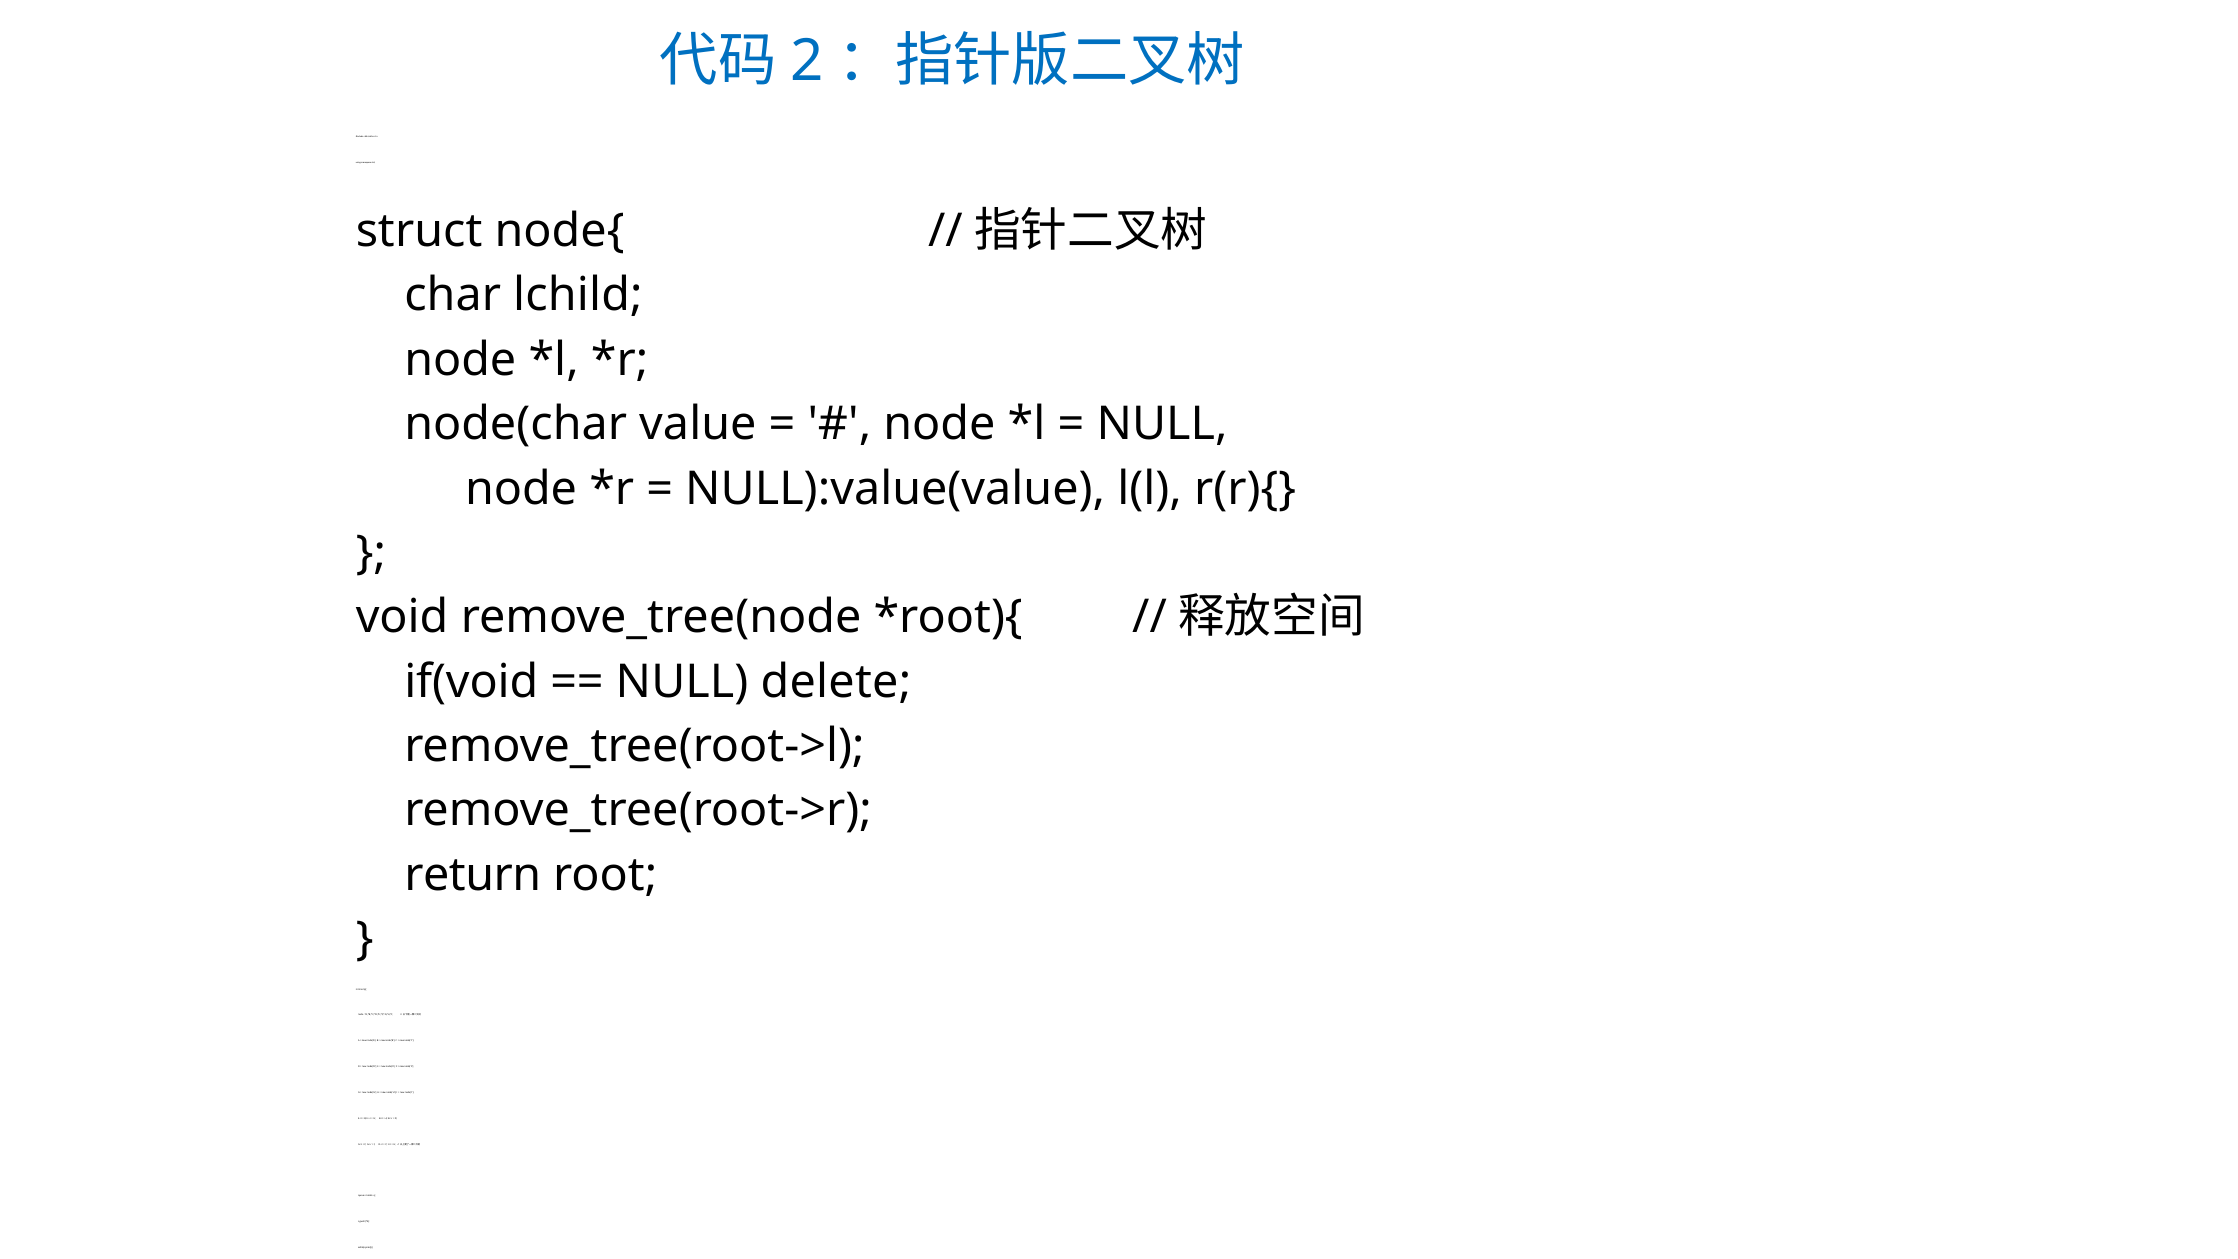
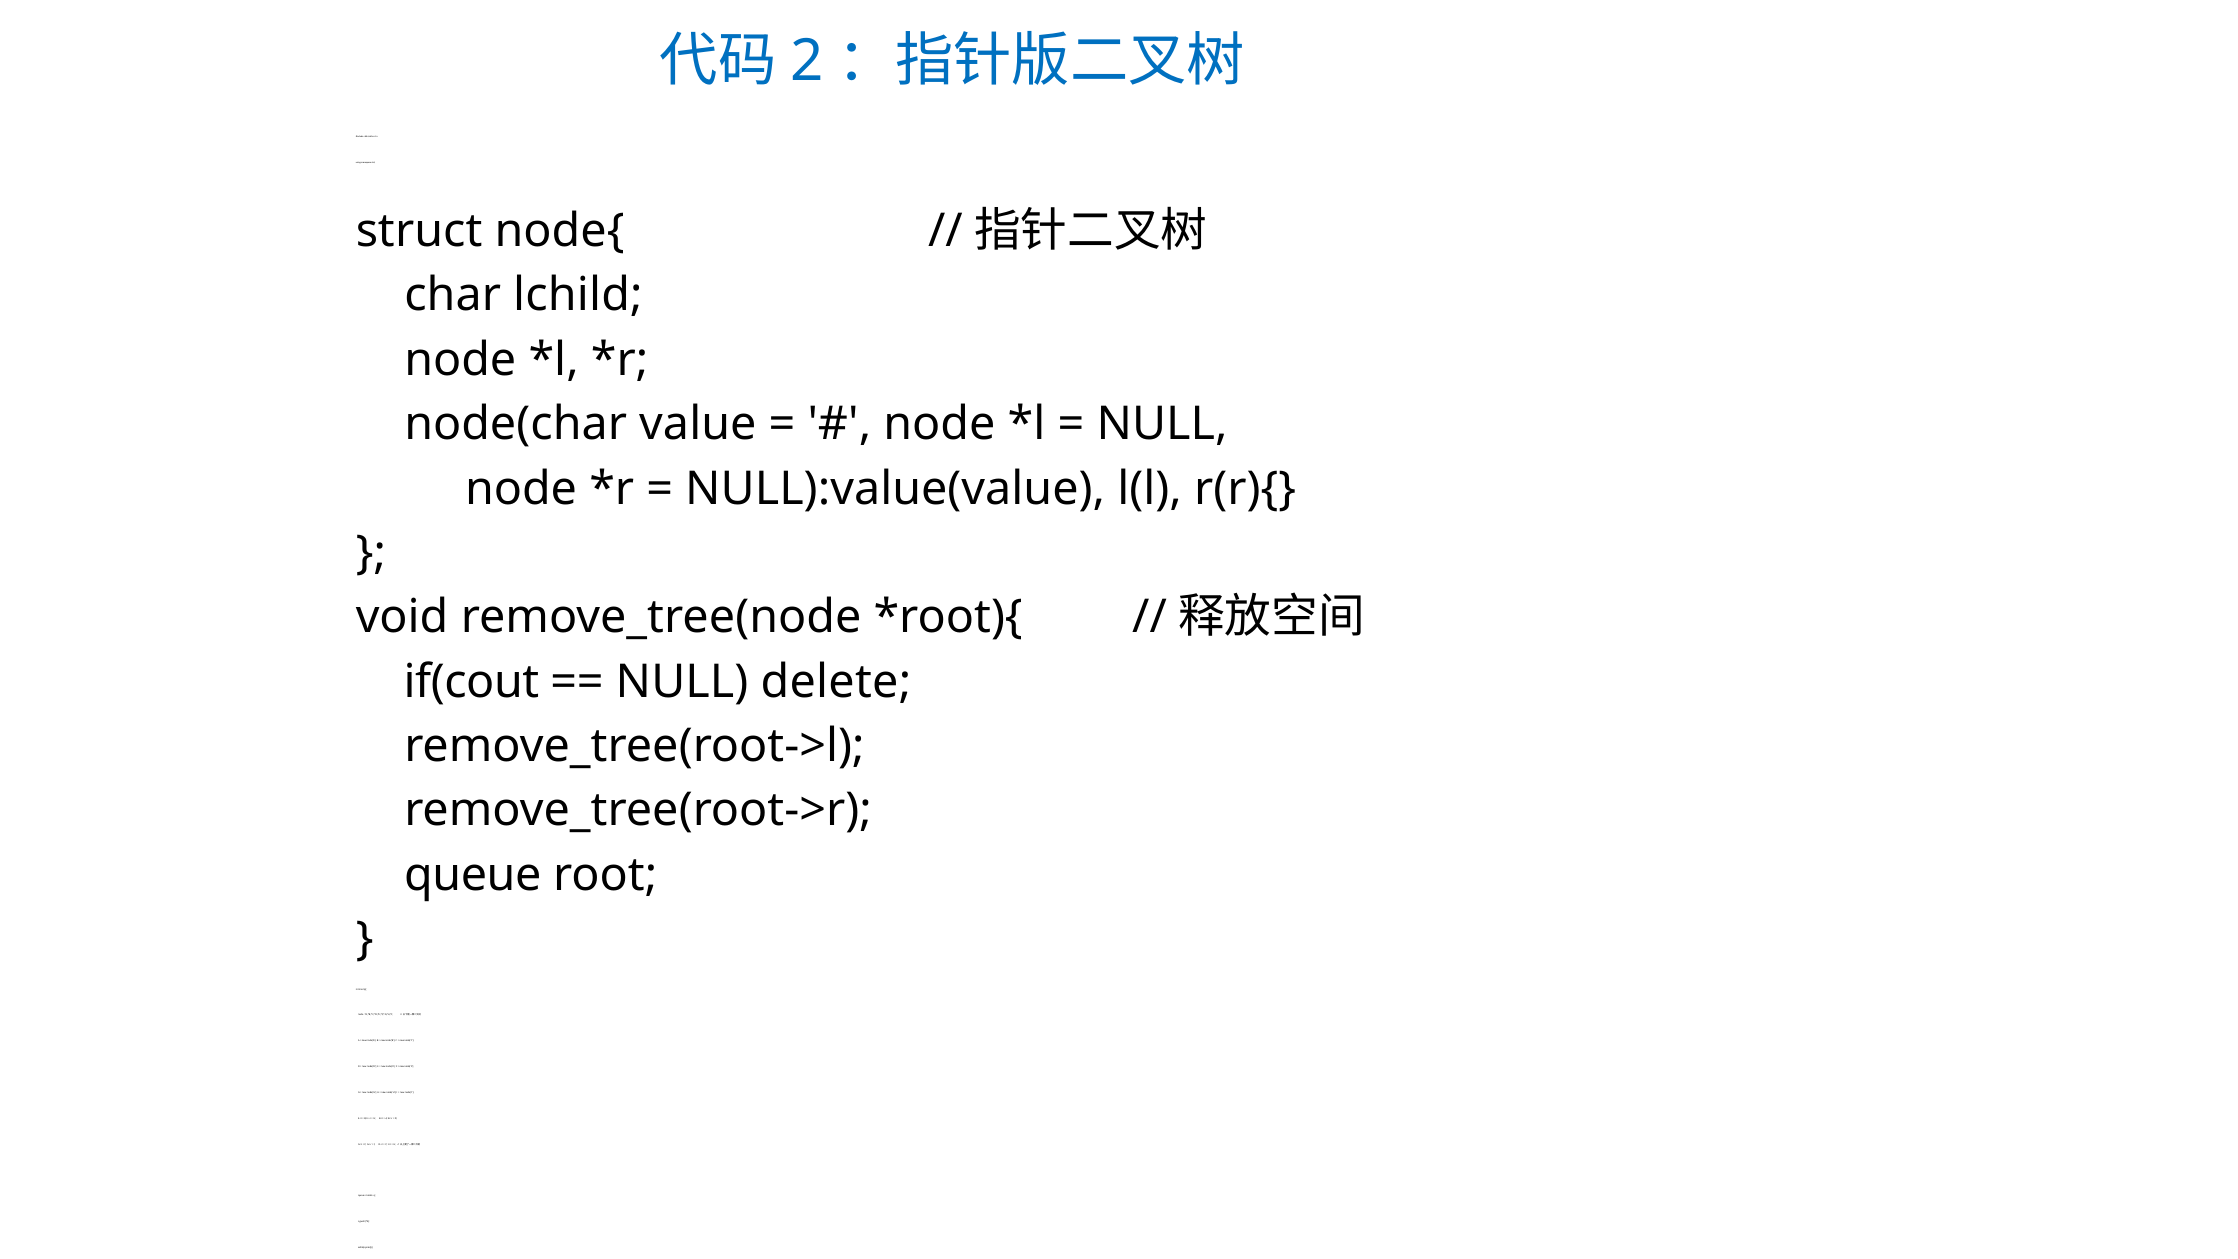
if(void: if(void -> if(cout (471, 682)
return: return -> queue (473, 875)
